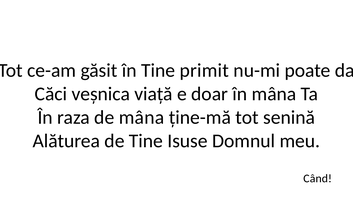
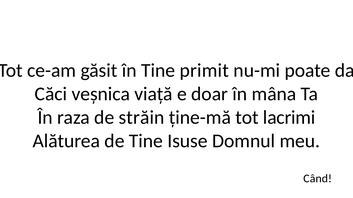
de mâna: mâna -> străin (142, 118)
senină: senină -> lacrimi (289, 118)
